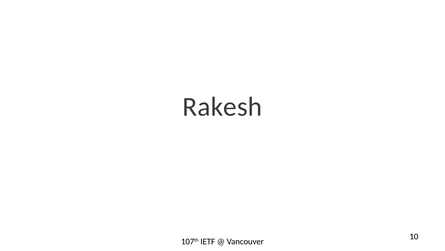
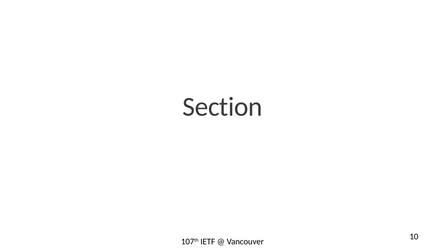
Rakesh: Rakesh -> Section (223, 106)
